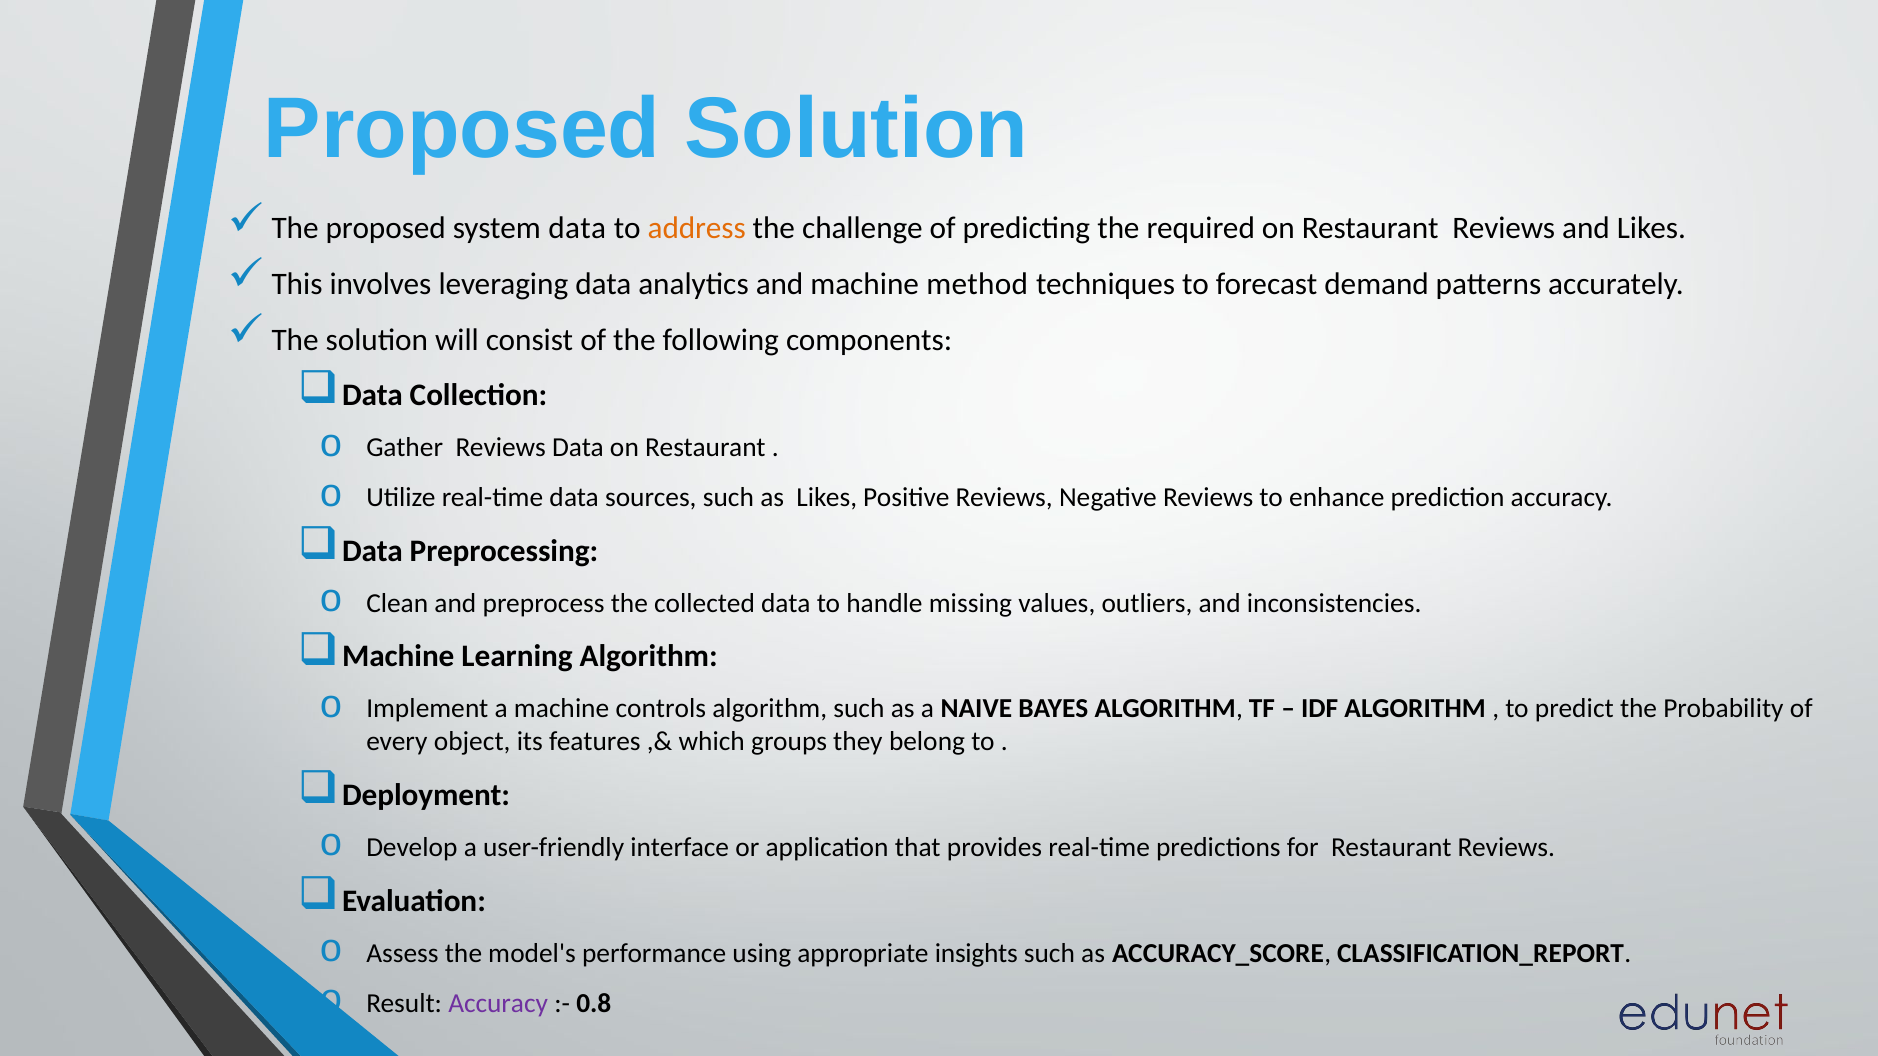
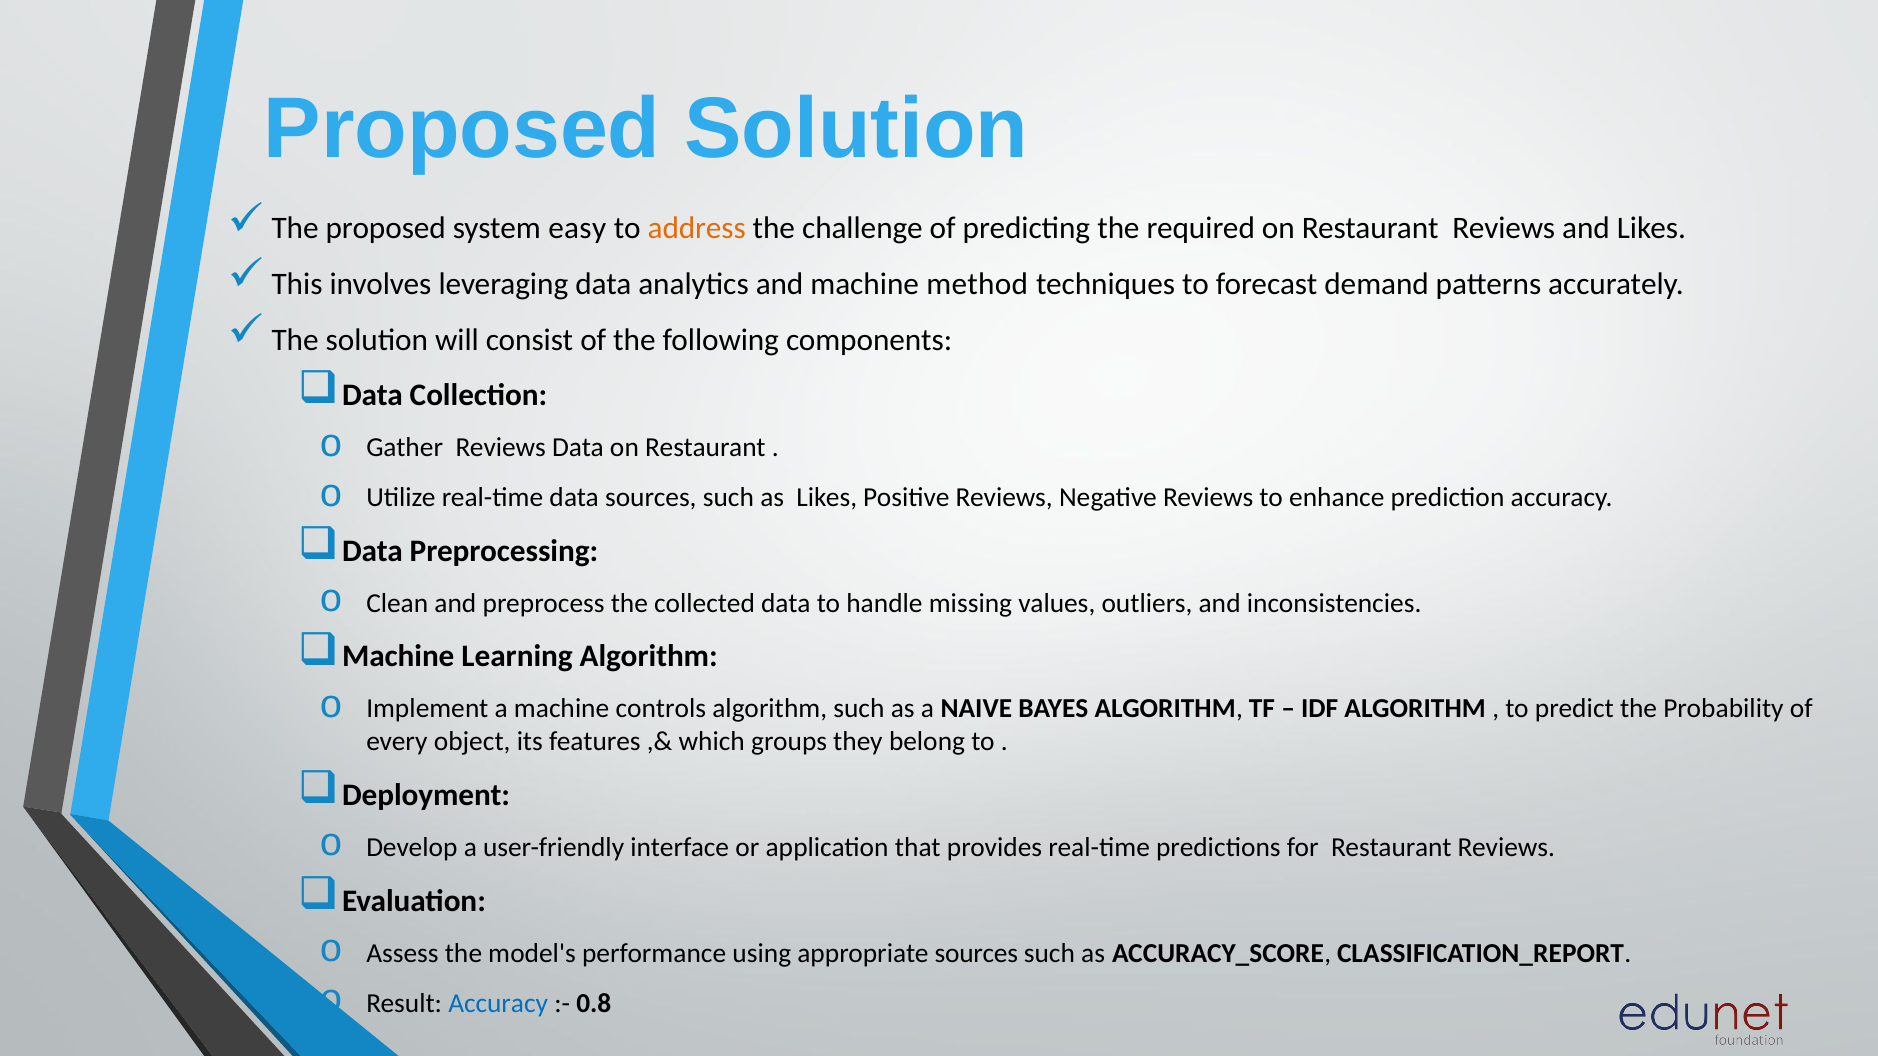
system data: data -> easy (577, 229)
appropriate insights: insights -> sources (976, 953)
Accuracy colour: purple -> blue (498, 1003)
